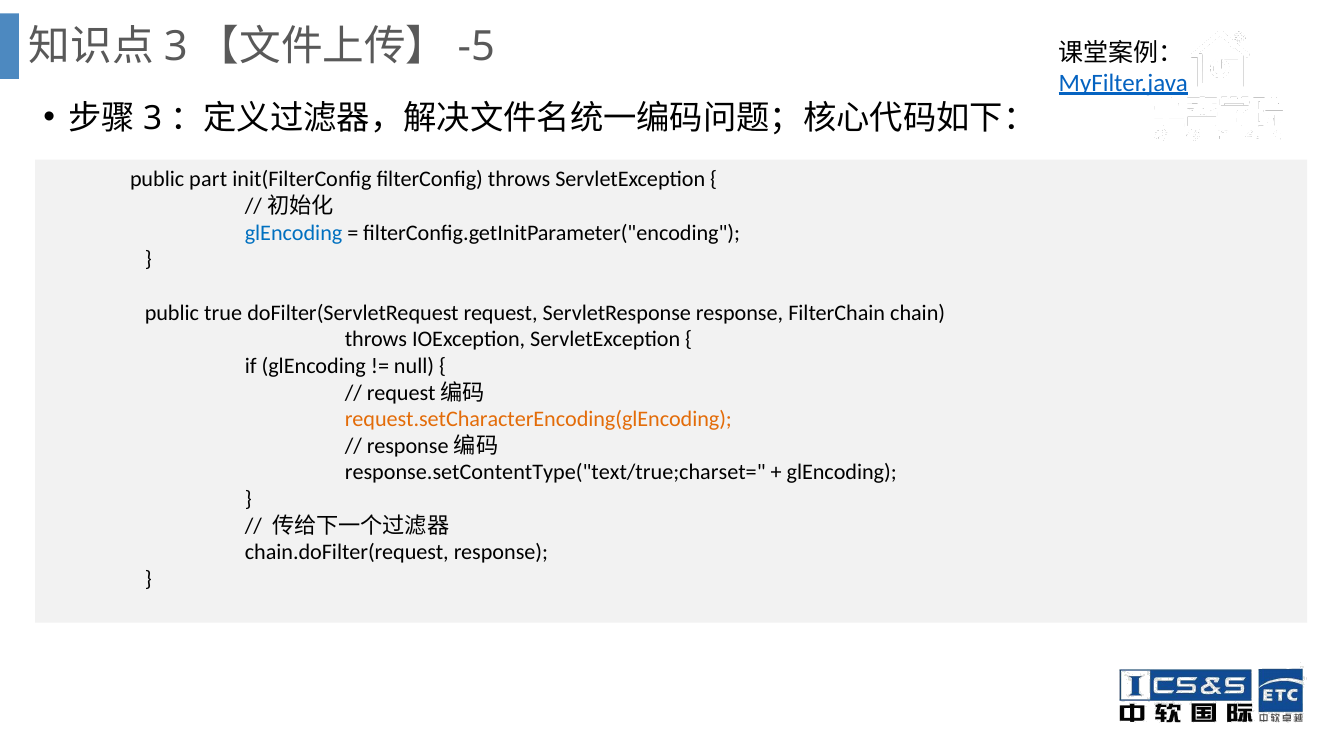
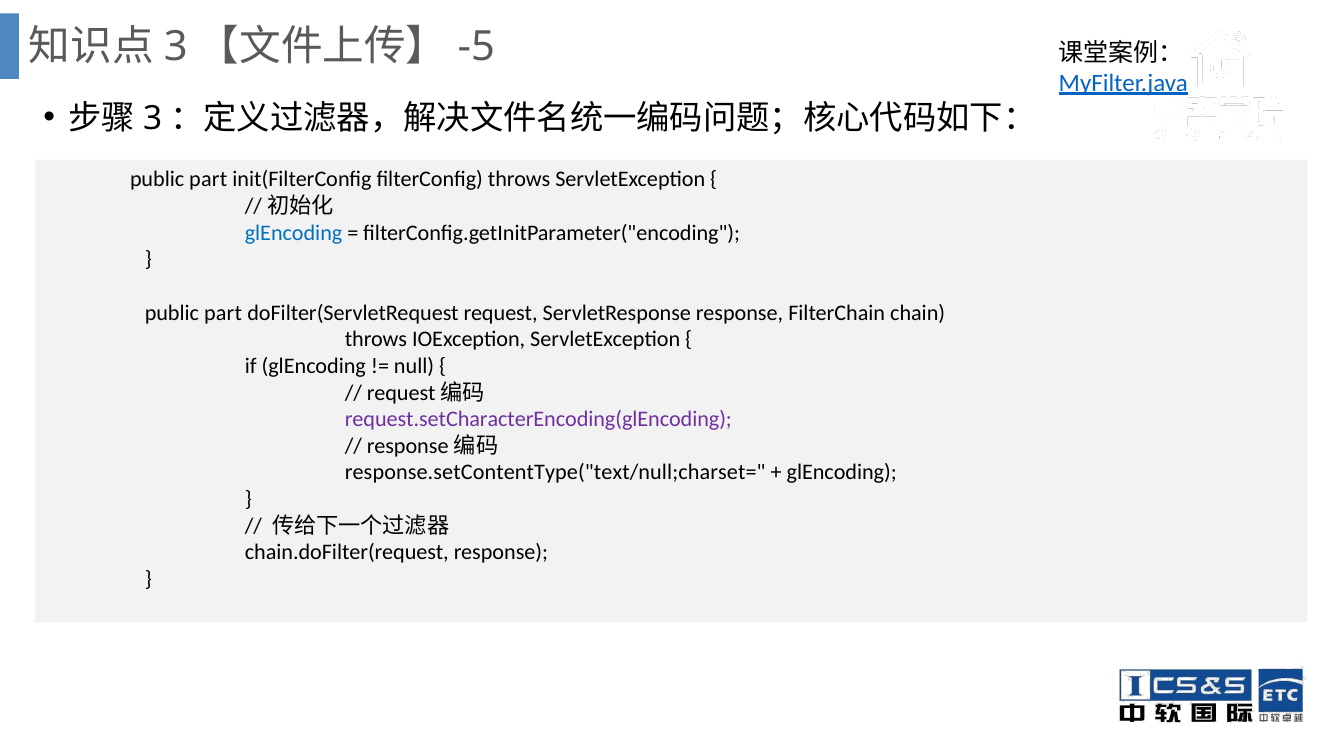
true: true -> part (223, 313)
request.setCharacterEncoding(glEncoding colour: orange -> purple (538, 419)
response.setContentType("text/true;charset=: response.setContentType("text/true;charset= -> response.setContentType("text/null;charset= (555, 473)
